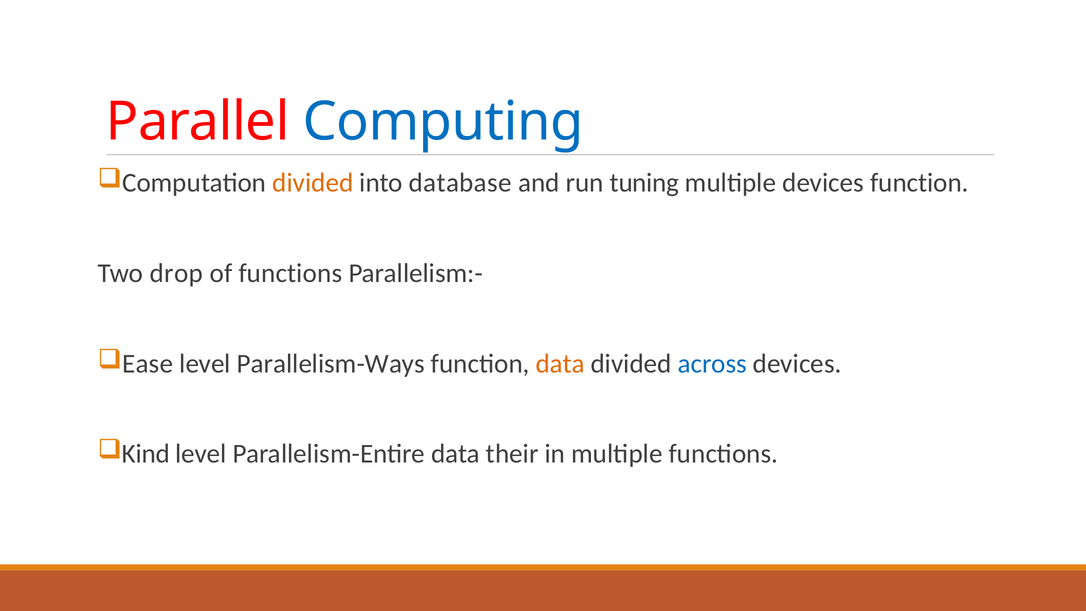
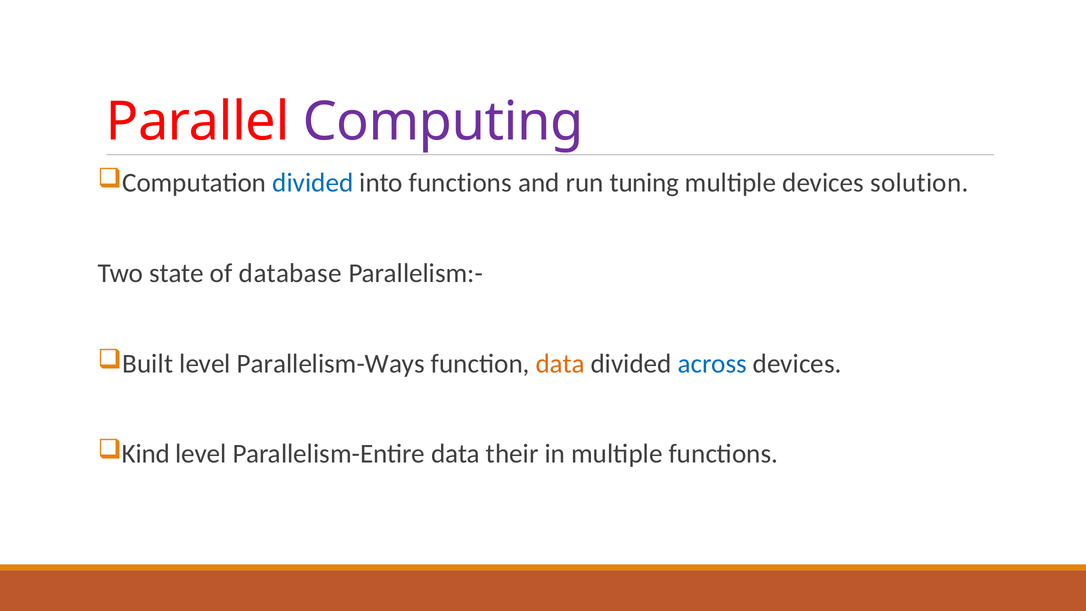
Computing colour: blue -> purple (443, 122)
divided colour: orange -> blue (313, 183)
into database: database -> functions (460, 183)
devices function: function -> solution (919, 183)
drop: drop -> state (177, 273)
of functions: functions -> database (290, 273)
Ease: Ease -> Built (148, 364)
